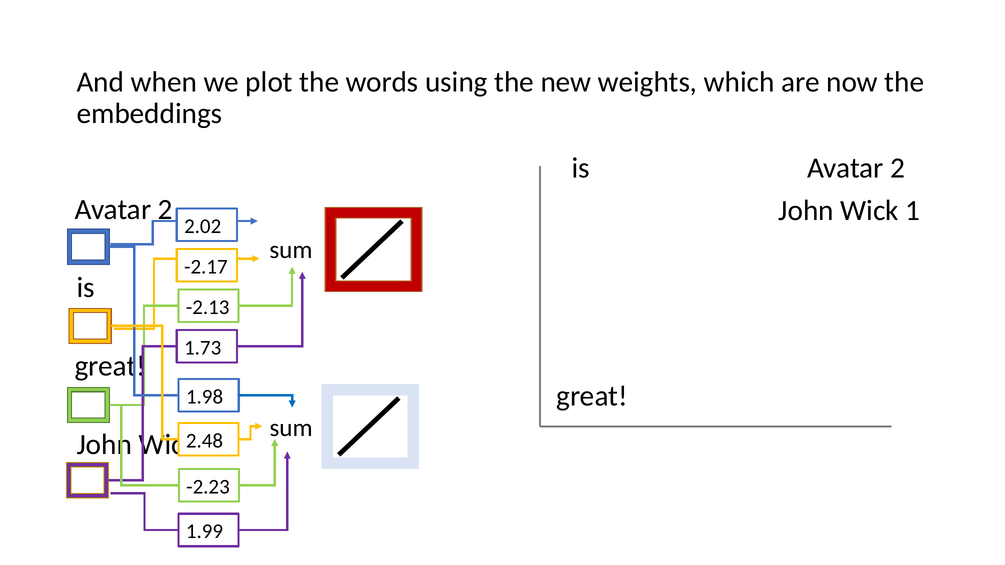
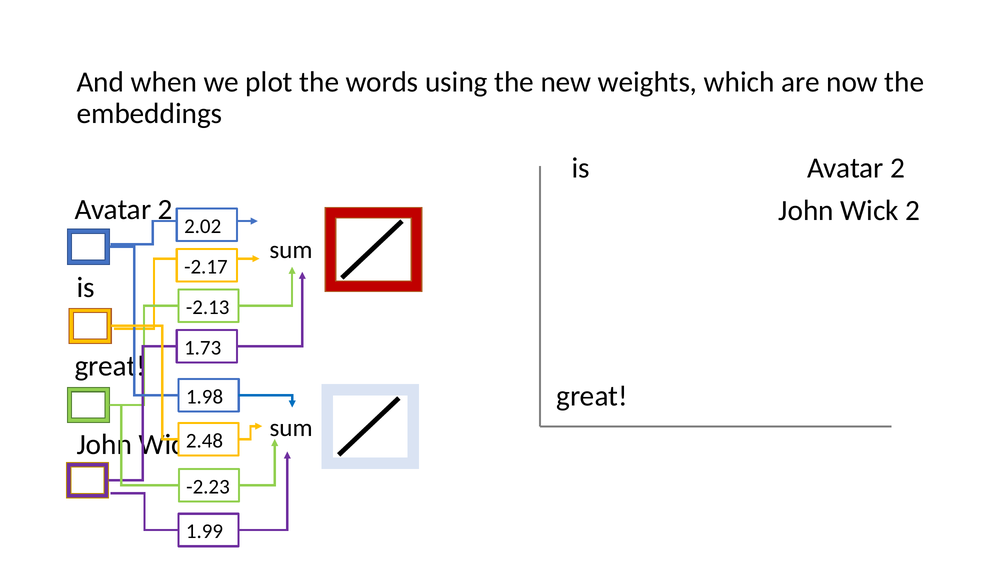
Wick 1: 1 -> 2 (913, 211)
